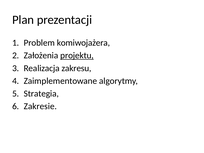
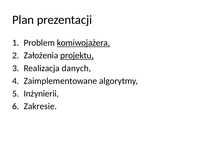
komiwojażera underline: none -> present (83, 43)
zakresu: zakresu -> danych (76, 68)
Strategia: Strategia -> Inżynierii (41, 94)
